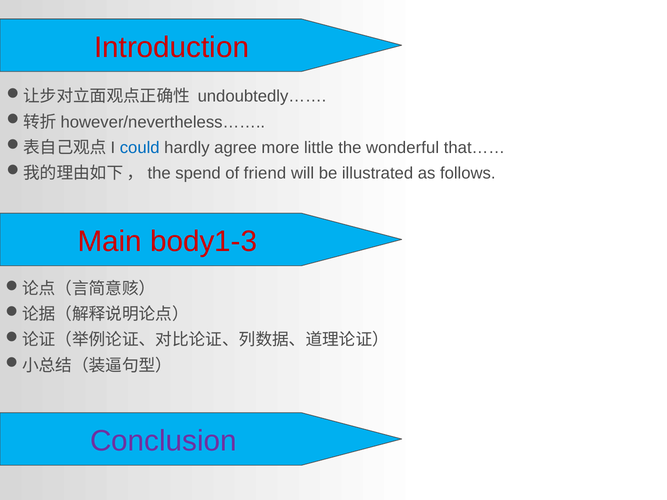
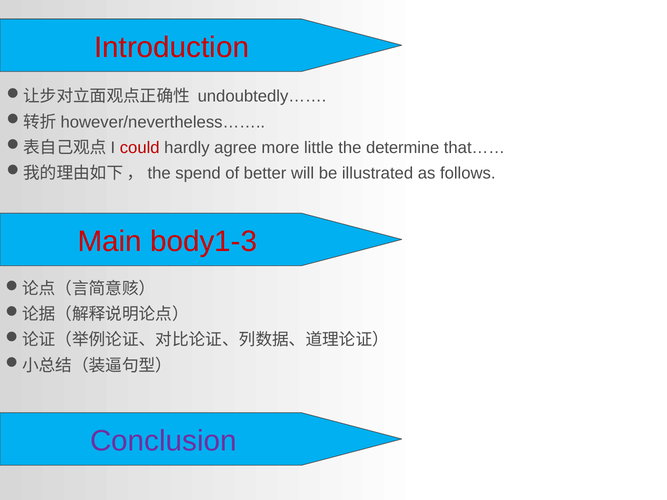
could colour: blue -> red (140, 148)
wonderful: wonderful -> determine (403, 148)
friend: friend -> better (265, 173)
